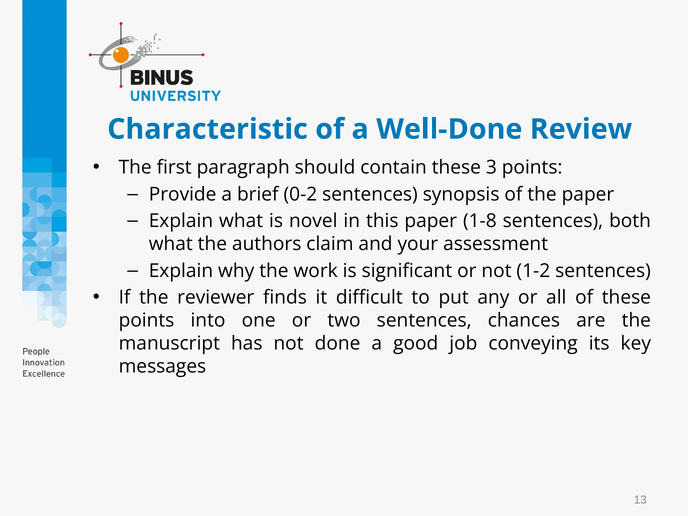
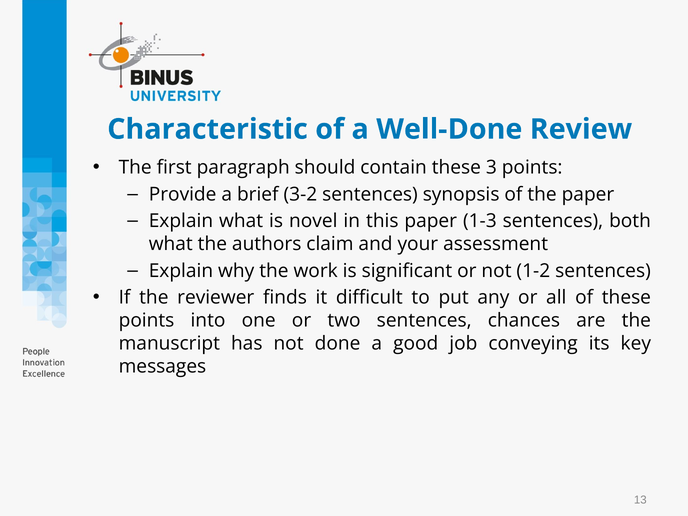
0-2: 0-2 -> 3-2 (300, 194)
1-8: 1-8 -> 1-3 (480, 221)
